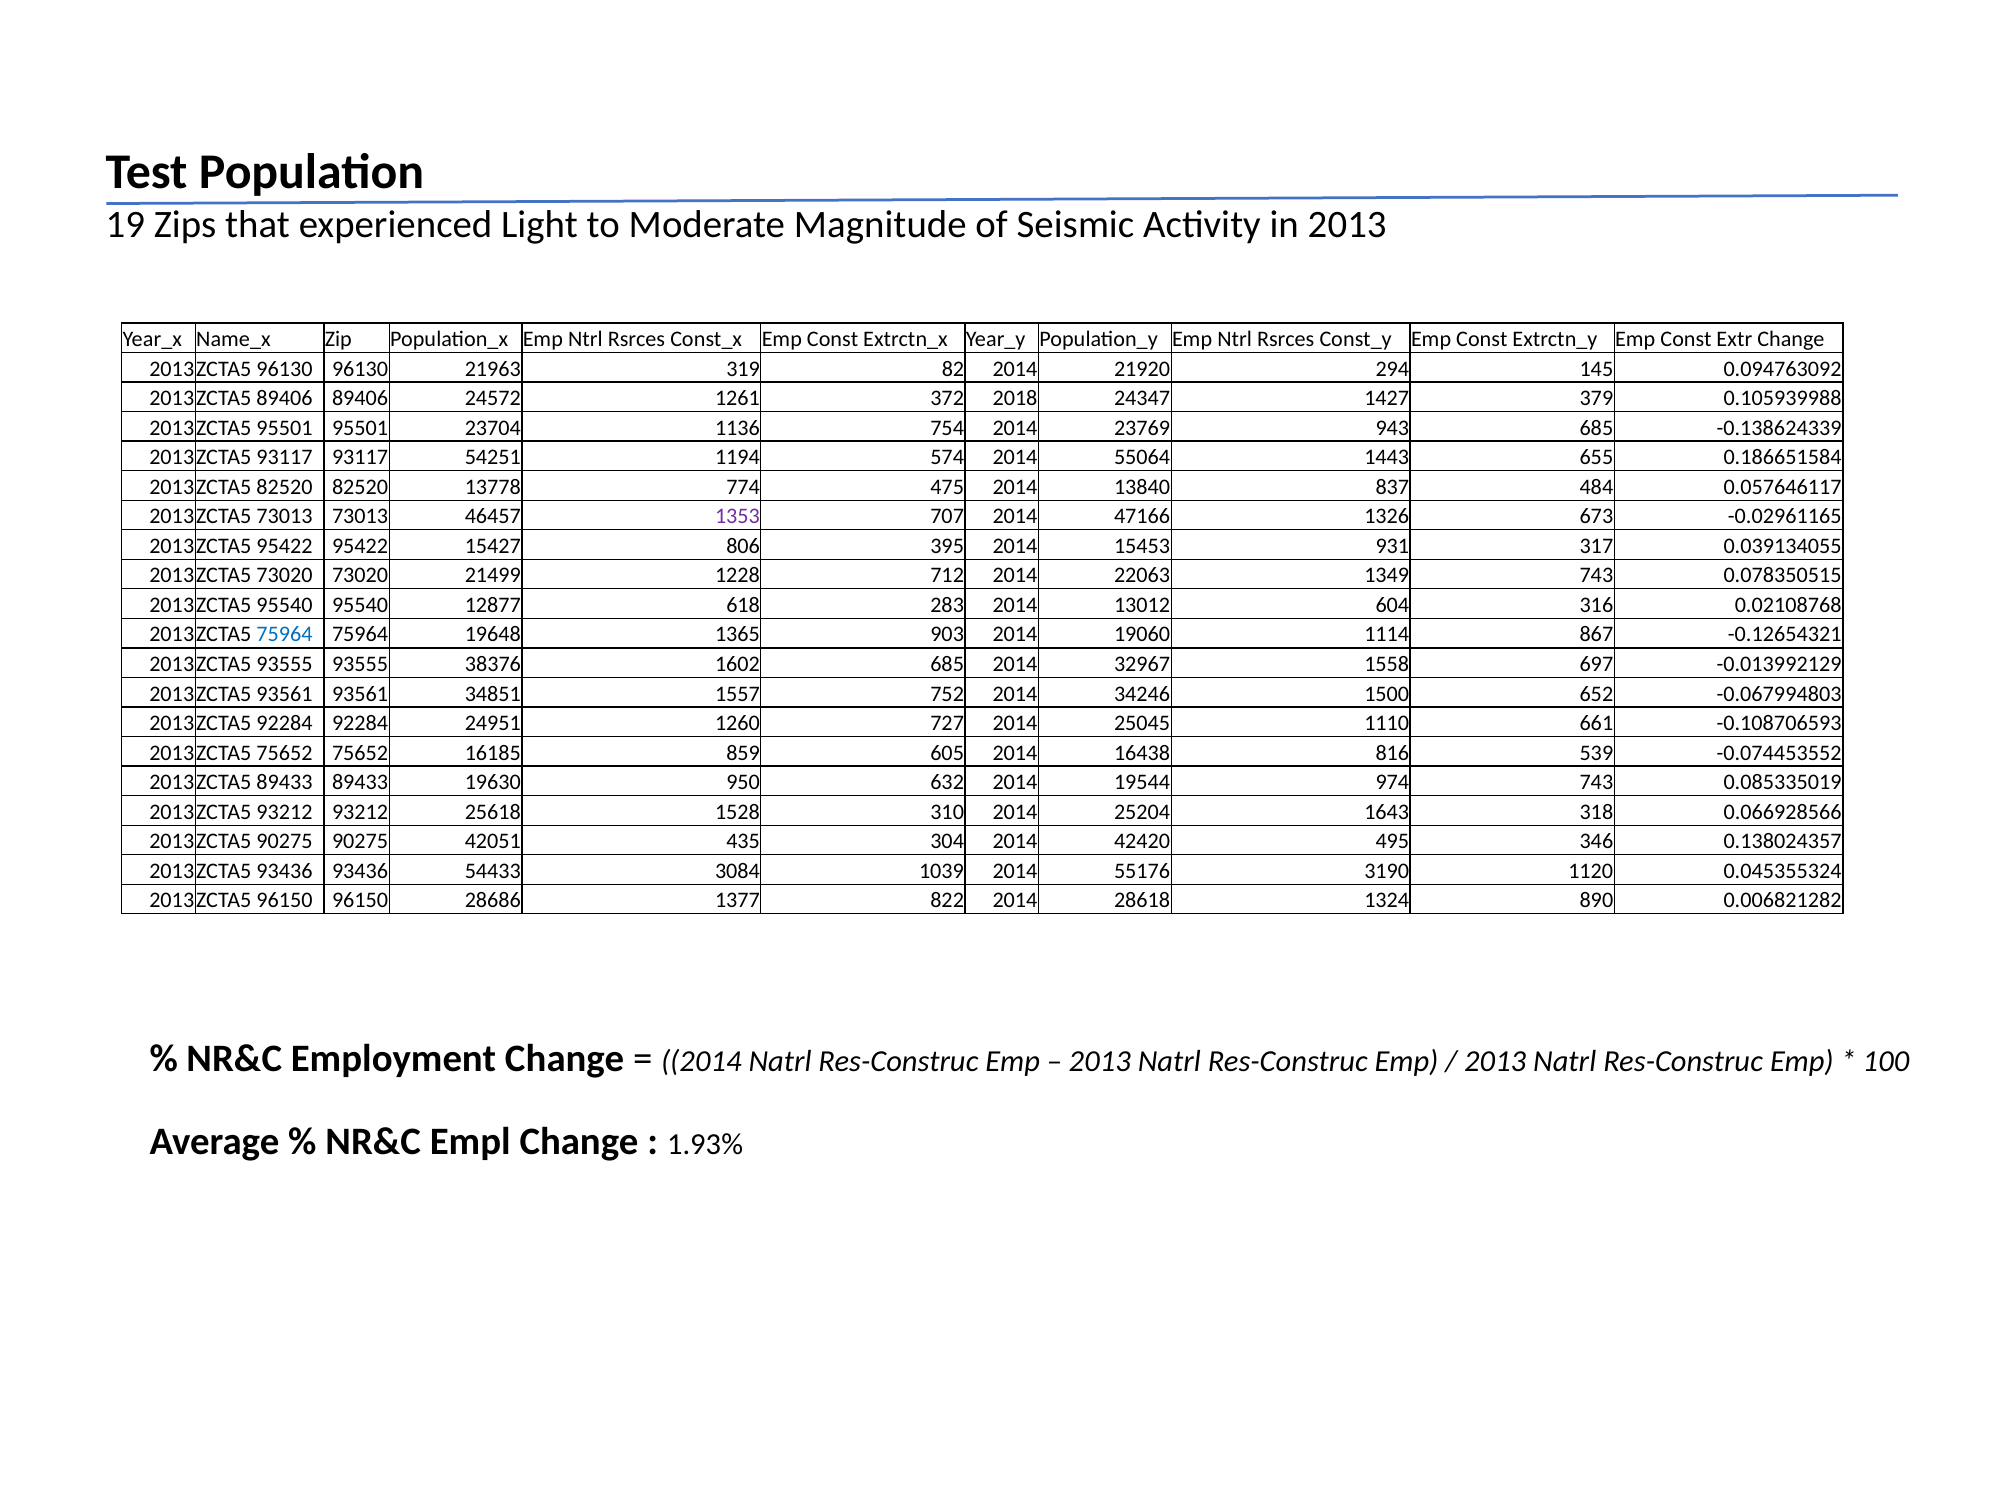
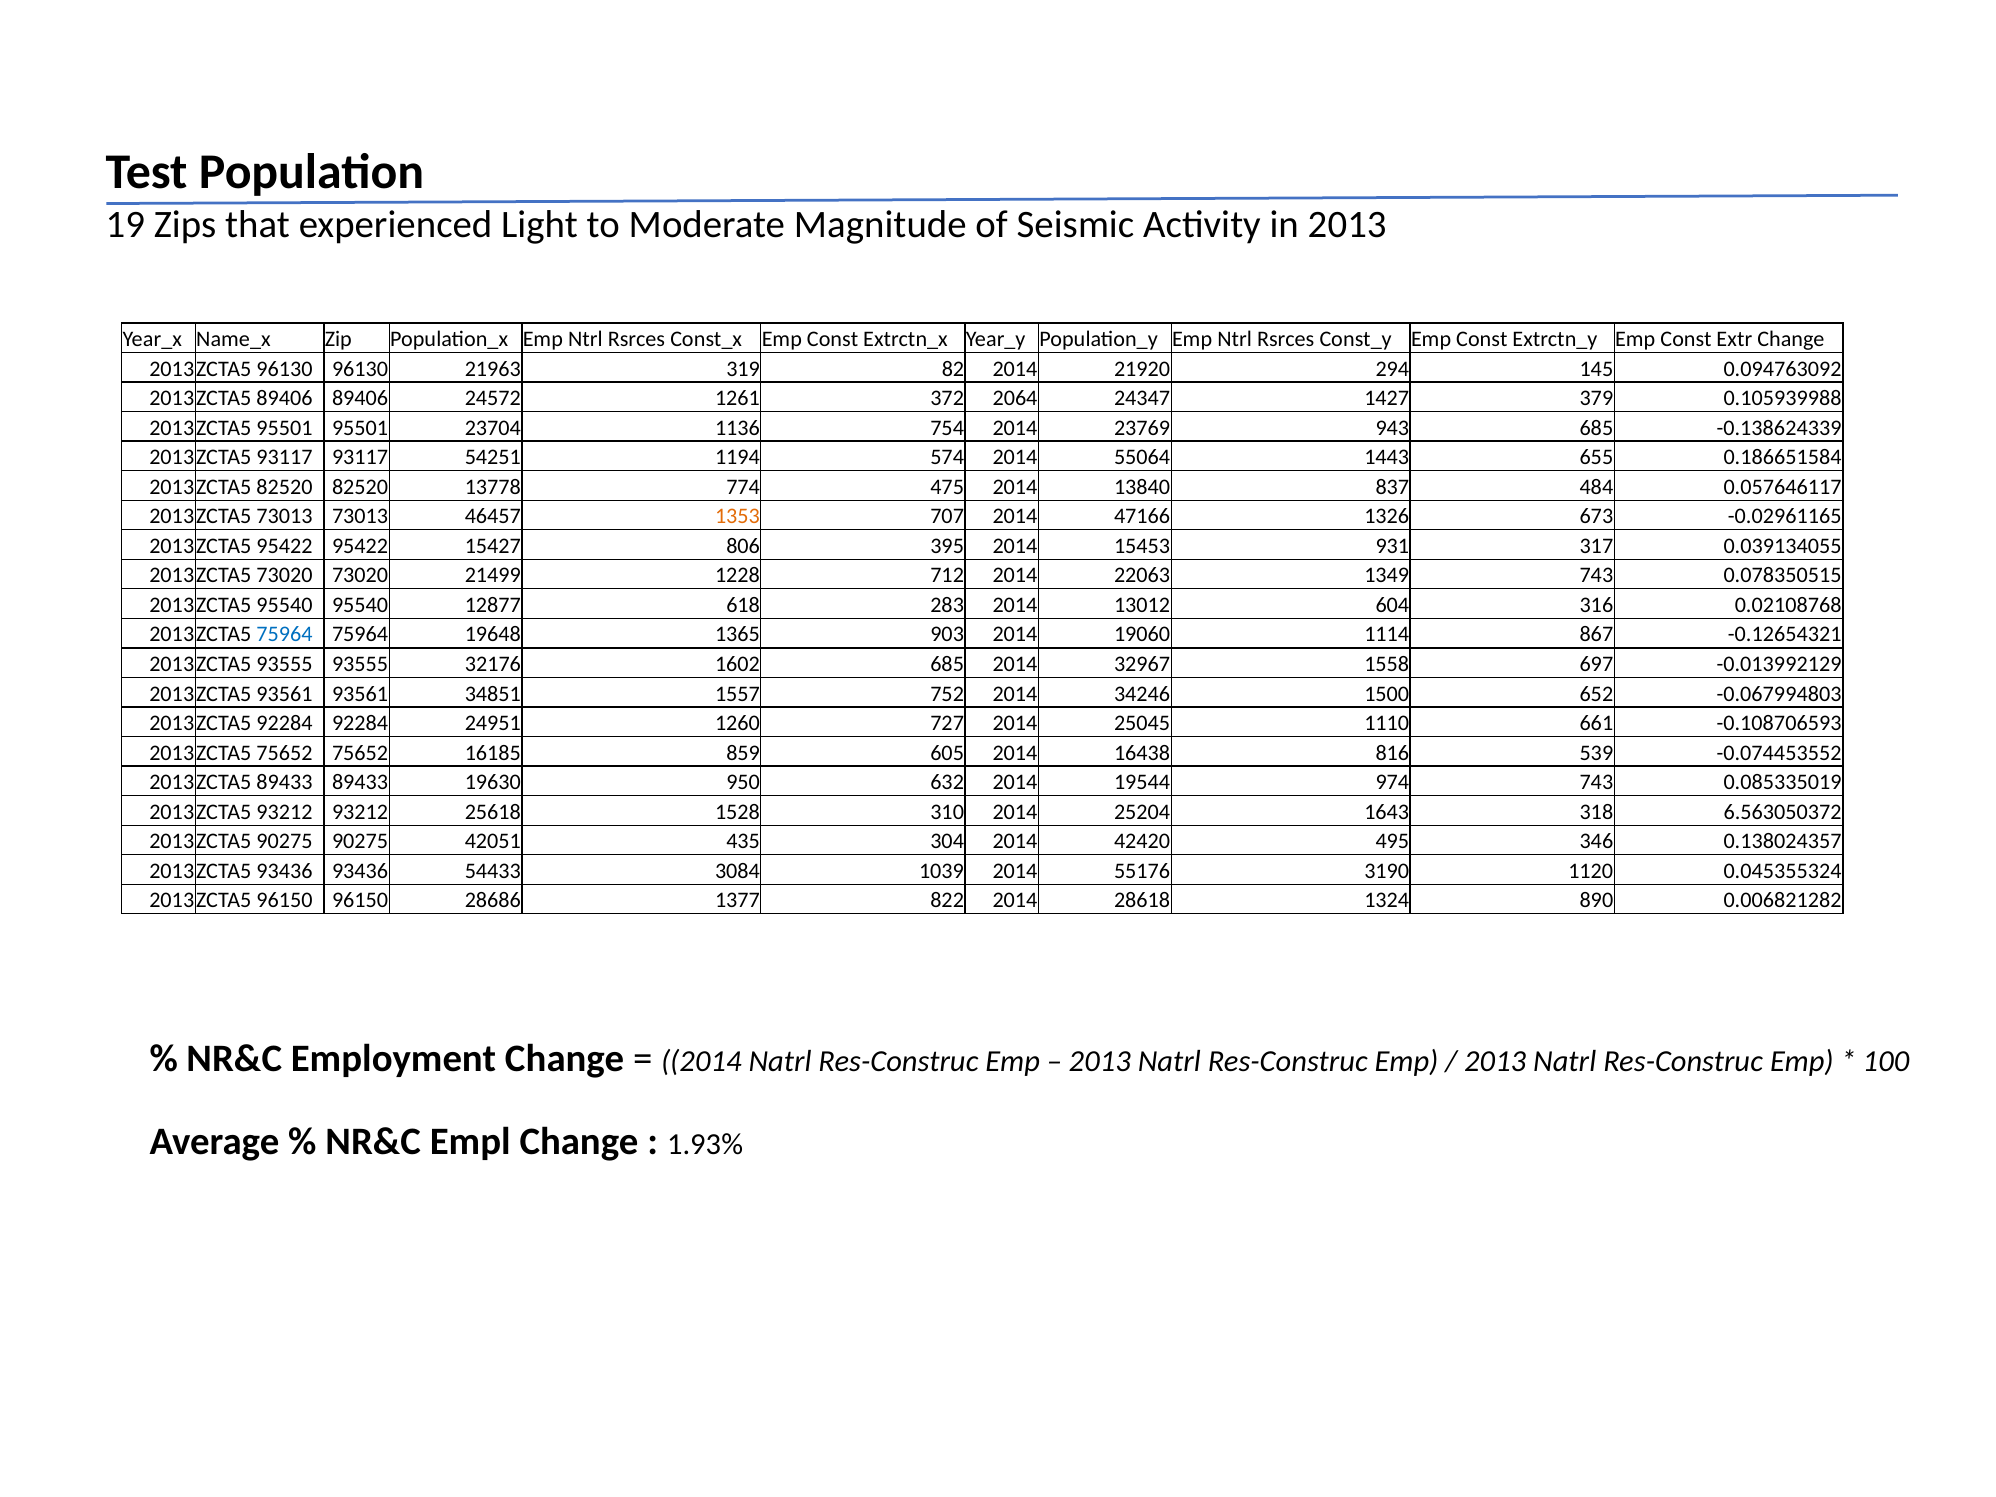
2018: 2018 -> 2064 (1015, 398)
1353 colour: purple -> orange (737, 516)
38376: 38376 -> 32176 (493, 664)
0.066928566: 0.066928566 -> 6.563050372 (1783, 812)
